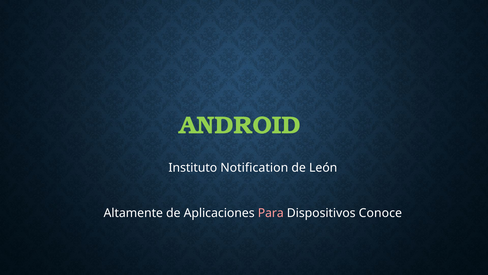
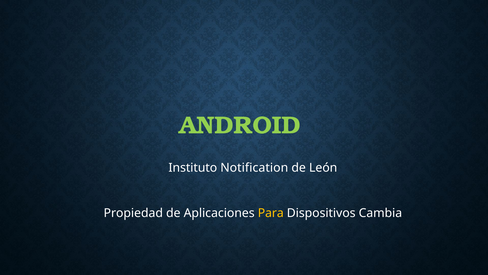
Altamente: Altamente -> Propiedad (133, 213)
Para colour: pink -> yellow (271, 213)
Conoce: Conoce -> Cambia (380, 213)
